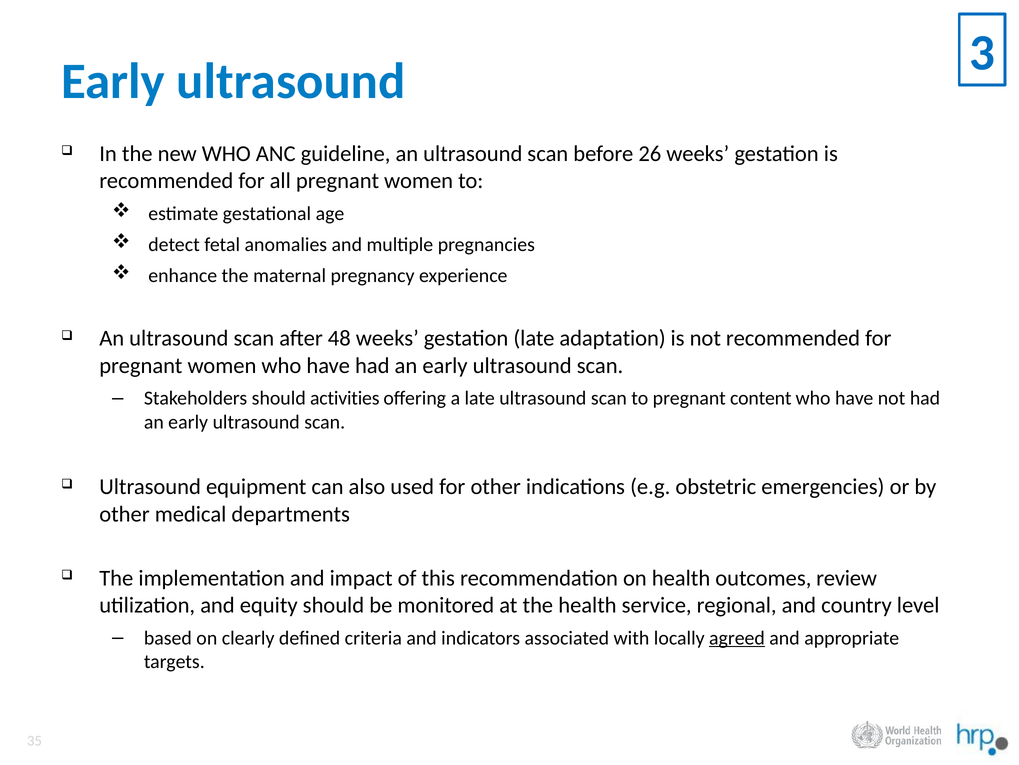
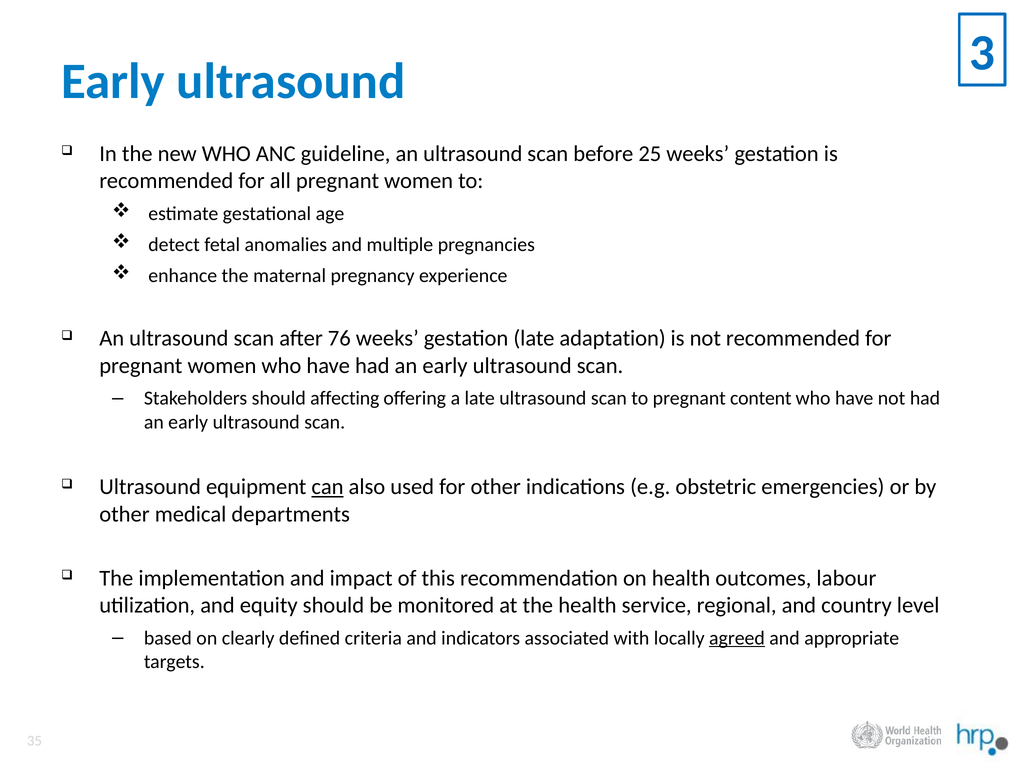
26: 26 -> 25 (650, 154)
48: 48 -> 76 (339, 338)
activities: activities -> affecting (345, 398)
can underline: none -> present (328, 486)
review: review -> labour (846, 578)
